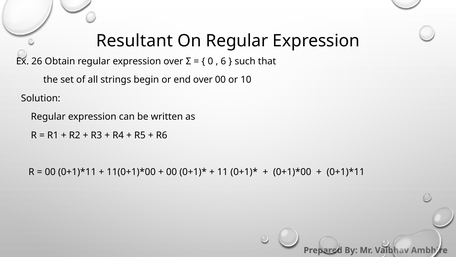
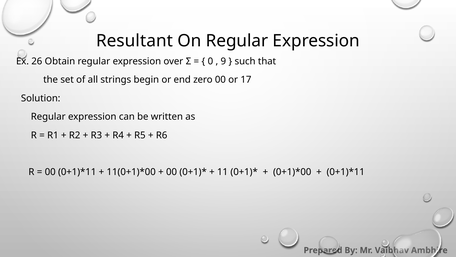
6: 6 -> 9 (223, 61)
end over: over -> zero (203, 80)
10: 10 -> 17 (246, 80)
